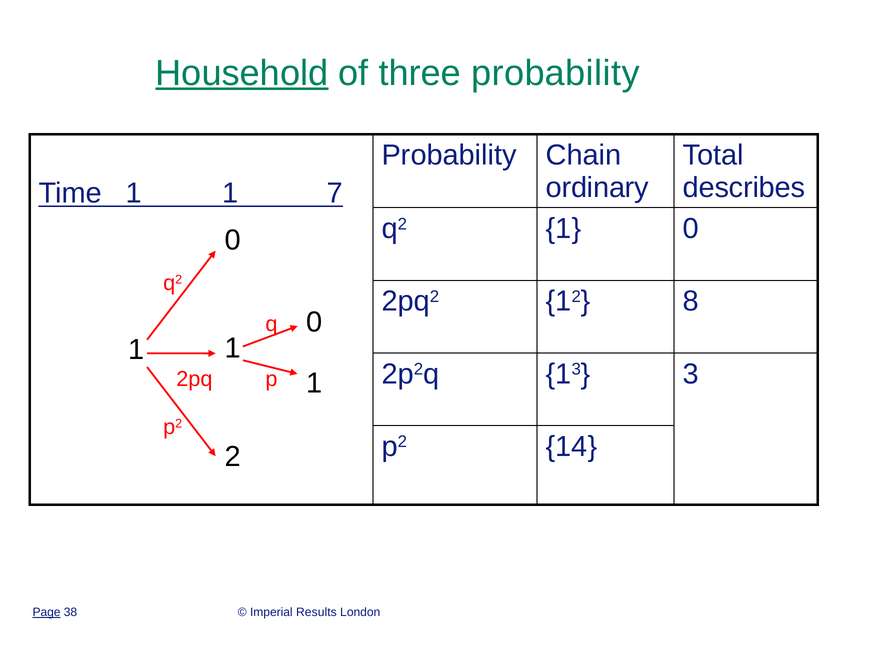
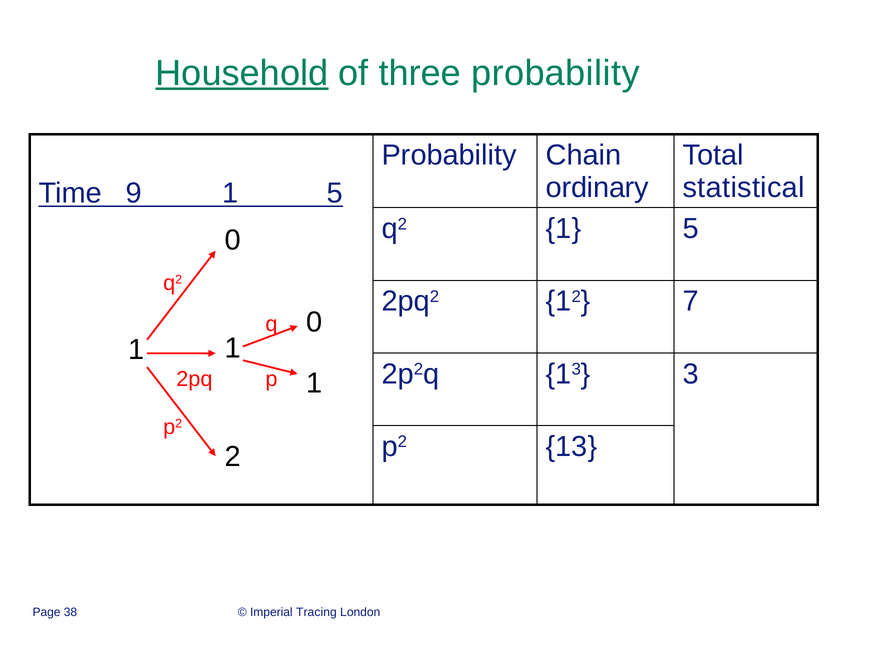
describes: describes -> statistical (744, 188)
Time 1: 1 -> 9 (134, 193)
7: 7 -> 5 (335, 193)
q2 1 0: 0 -> 5 (691, 229)
8: 8 -> 7 (691, 301)
p2 14: 14 -> 13 (571, 446)
Page underline: present -> none (47, 612)
Results: Results -> Tracing (316, 612)
